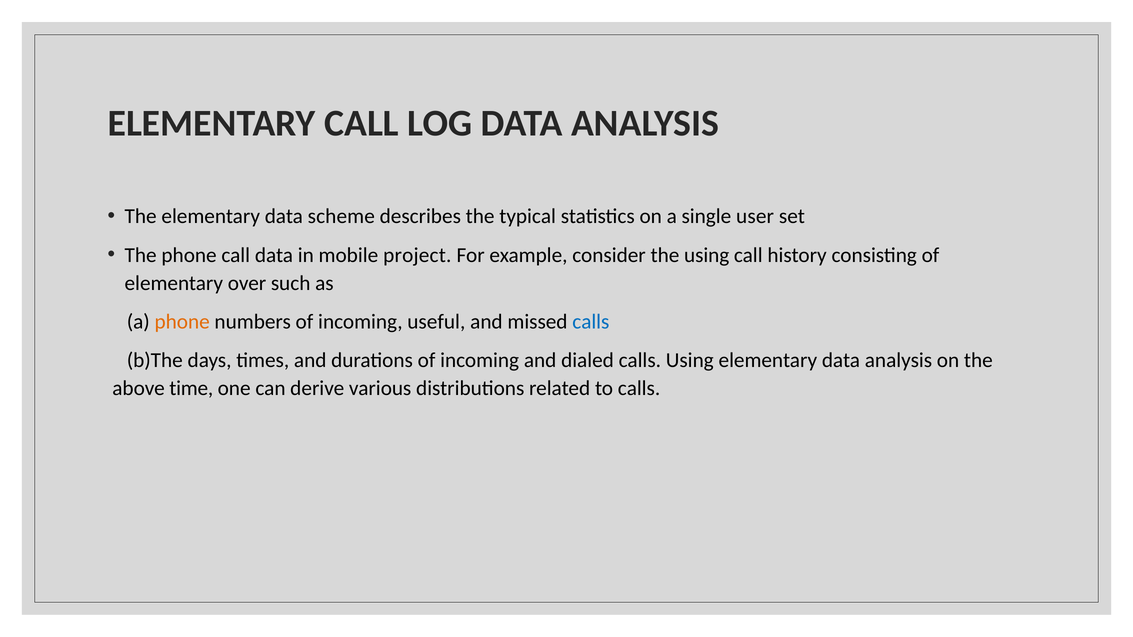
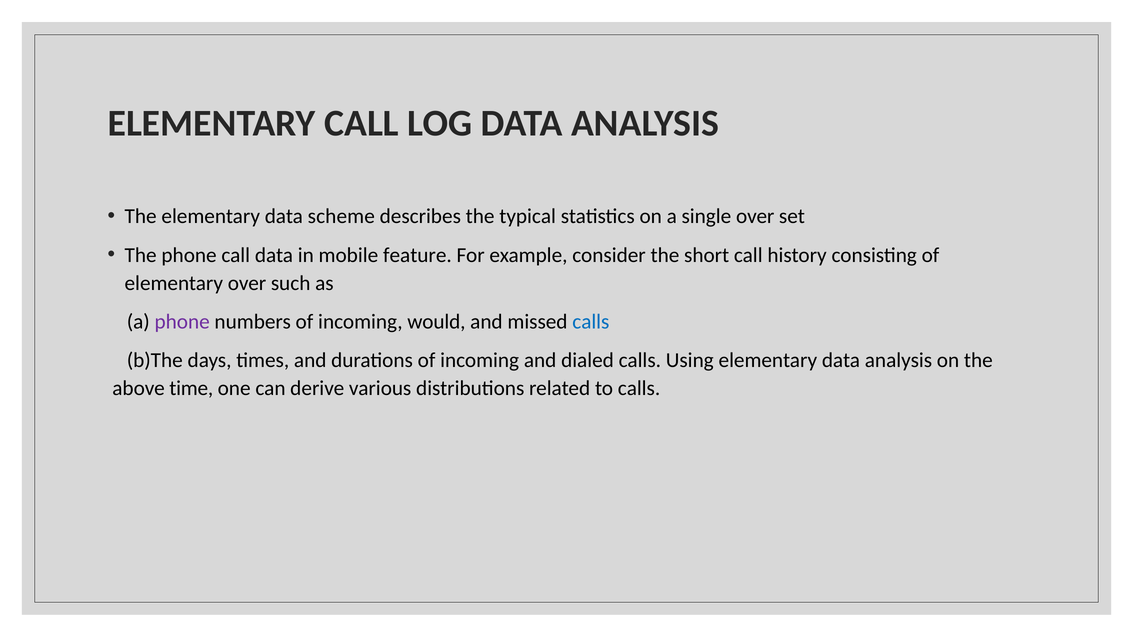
single user: user -> over (755, 216)
project: project -> feature (417, 255)
the using: using -> short (707, 255)
phone colour: orange -> purple (182, 322)
useful: useful -> would (436, 322)
